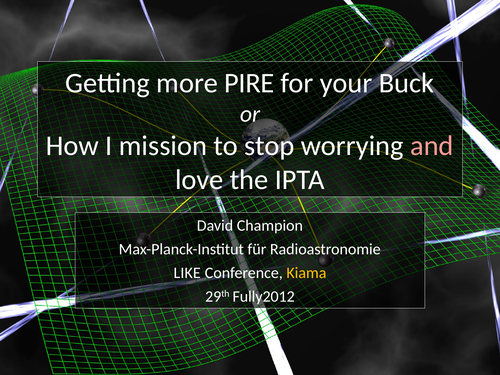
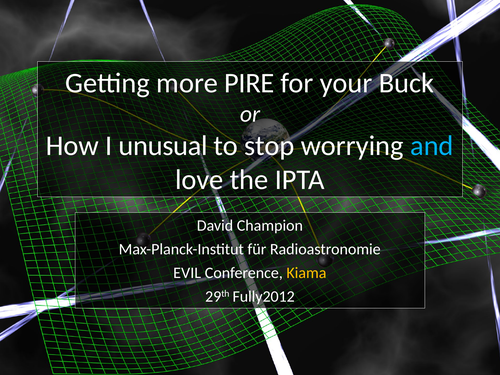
mission: mission -> unusual (163, 146)
and colour: pink -> light blue (432, 146)
LIKE: LIKE -> EVIL (187, 273)
